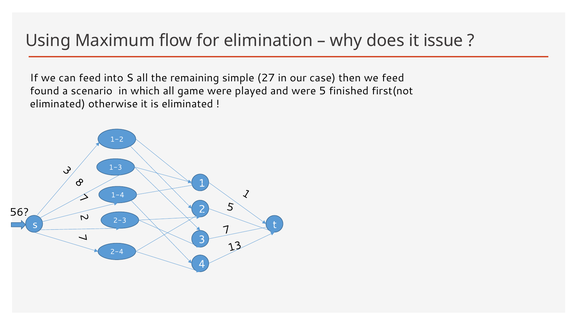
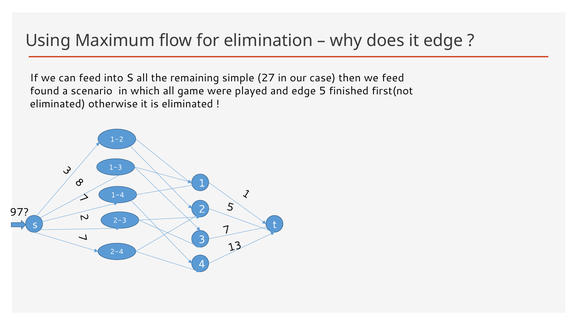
it issue: issue -> edge (443, 40)
and were: were -> edge (304, 91)
56: 56 -> 97 (19, 212)
